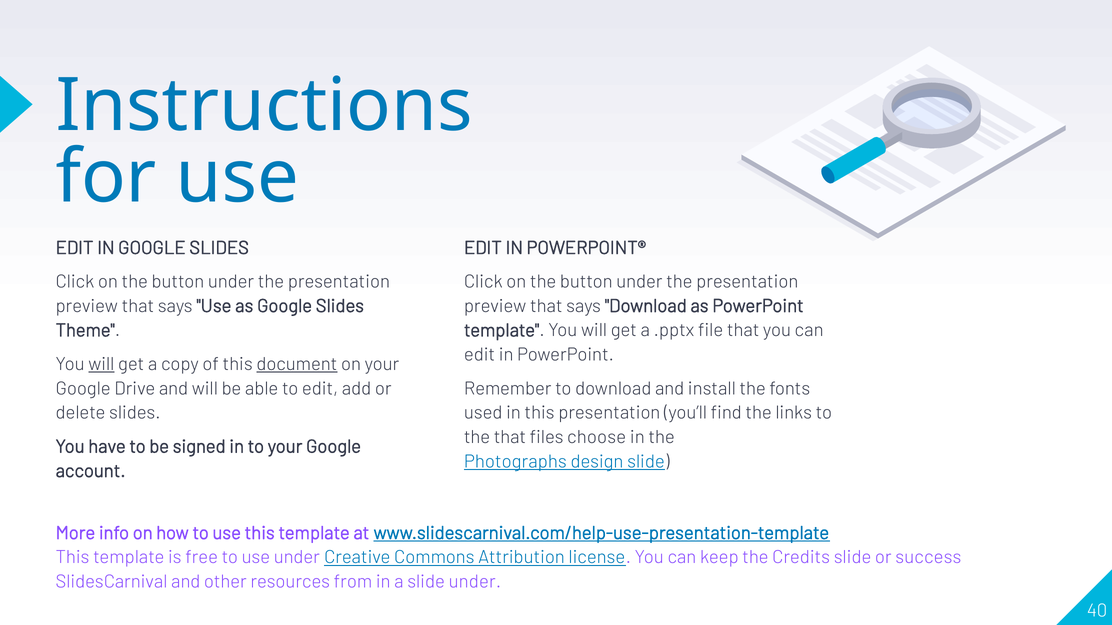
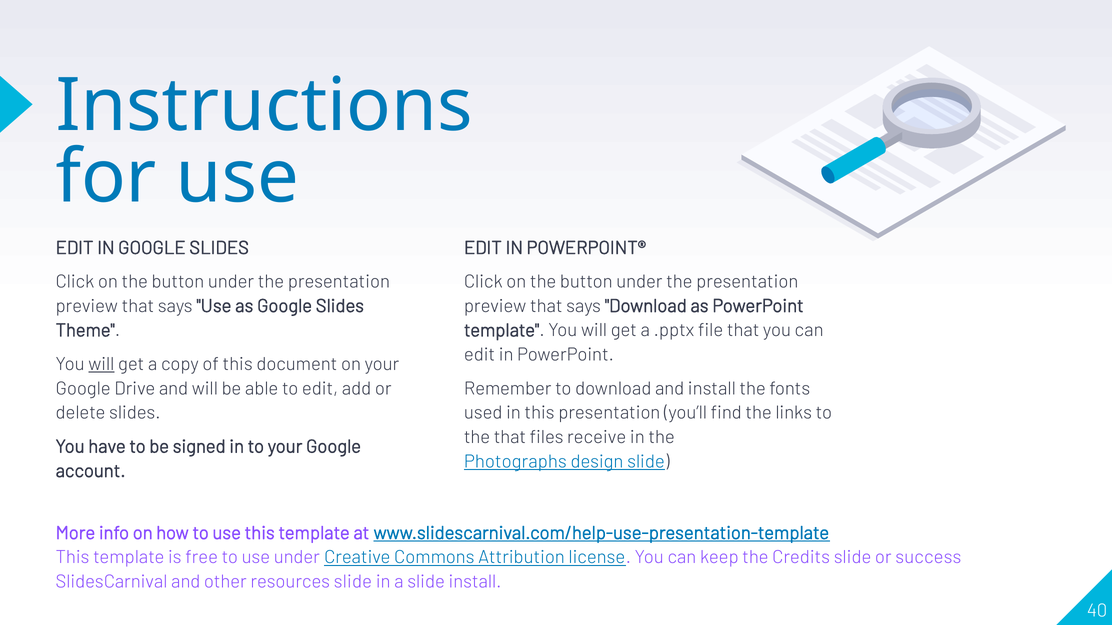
document underline: present -> none (297, 364)
choose: choose -> receive (597, 438)
resources from: from -> slide (353, 582)
slide under: under -> install (475, 582)
